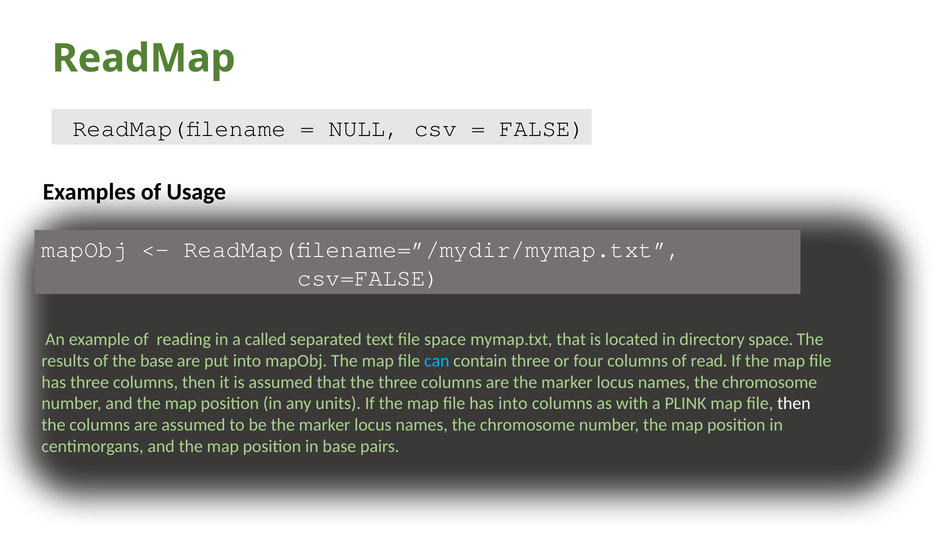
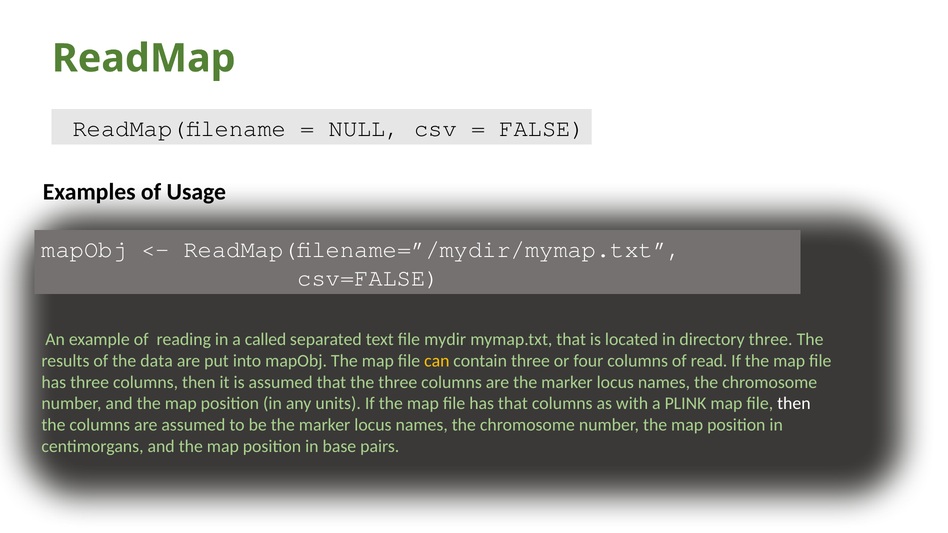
file space: space -> mydir (445, 340)
directory space: space -> three (771, 340)
the base: base -> data (157, 361)
can colour: light blue -> yellow (437, 361)
has into: into -> that (513, 404)
